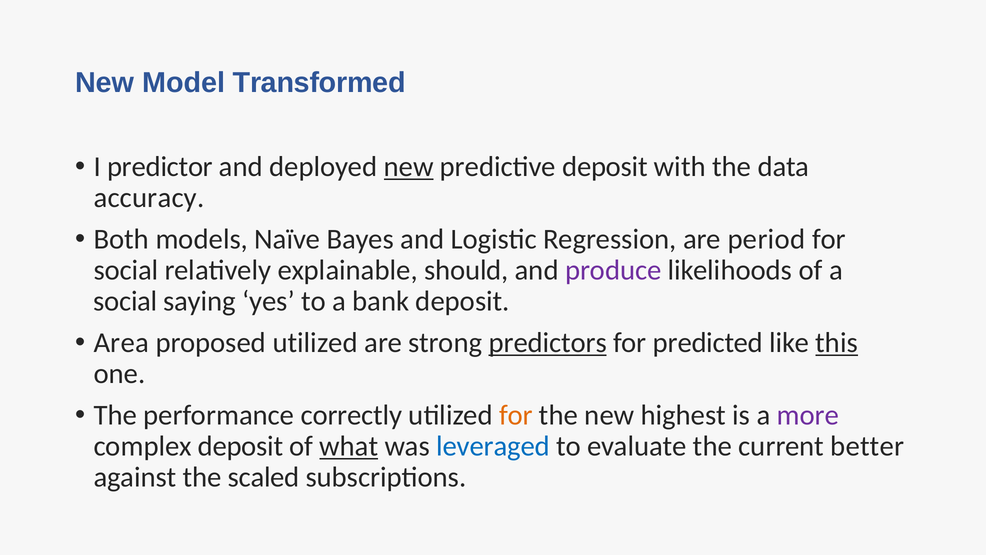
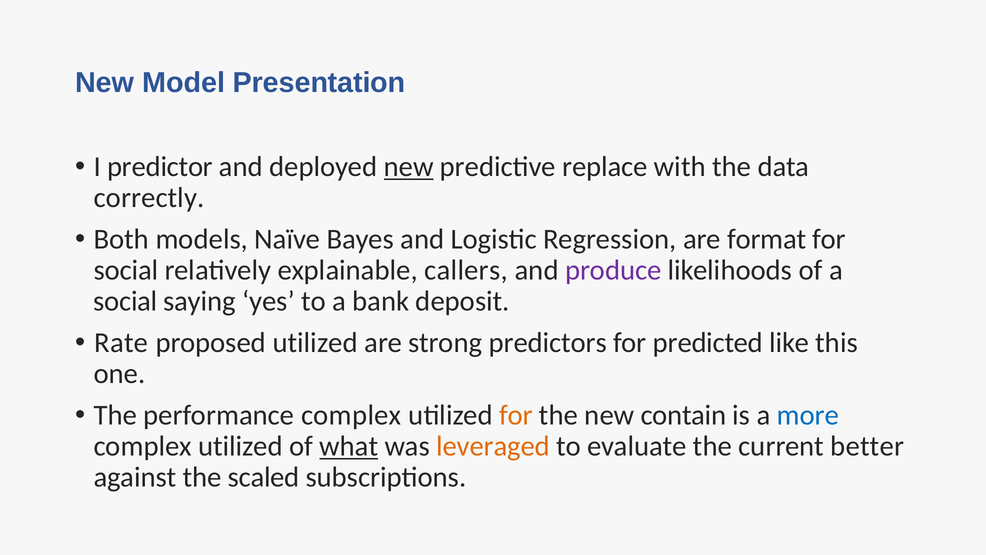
Transformed: Transformed -> Presentation (319, 83)
predictive deposit: deposit -> replace (605, 167)
accuracy: accuracy -> correctly (149, 198)
period: period -> format (767, 239)
should: should -> callers (466, 270)
Area: Area -> Rate (121, 343)
predictors underline: present -> none (548, 343)
this underline: present -> none (837, 343)
performance correctly: correctly -> complex (351, 415)
highest: highest -> contain (683, 415)
more colour: purple -> blue (808, 415)
deposit: deposit -> utilized (240, 446)
leveraged colour: blue -> orange (493, 446)
